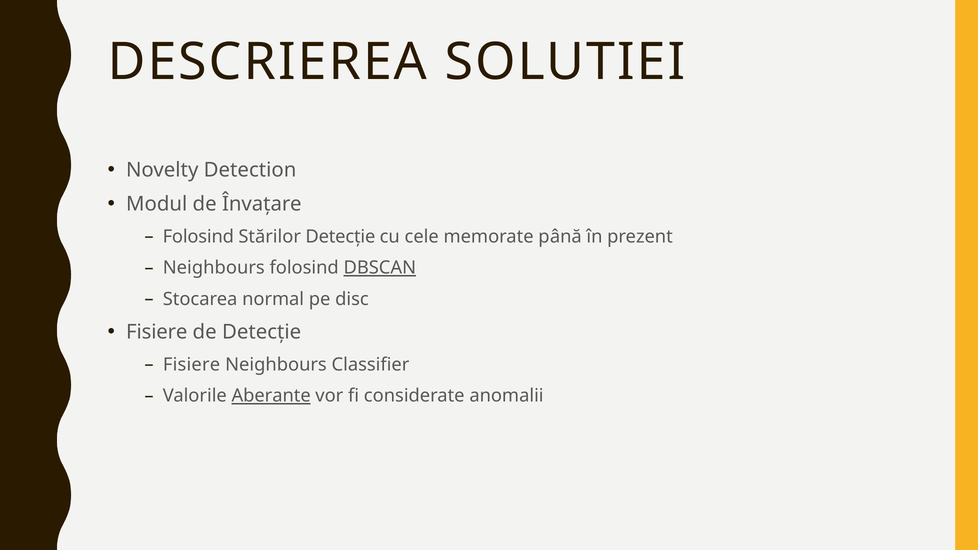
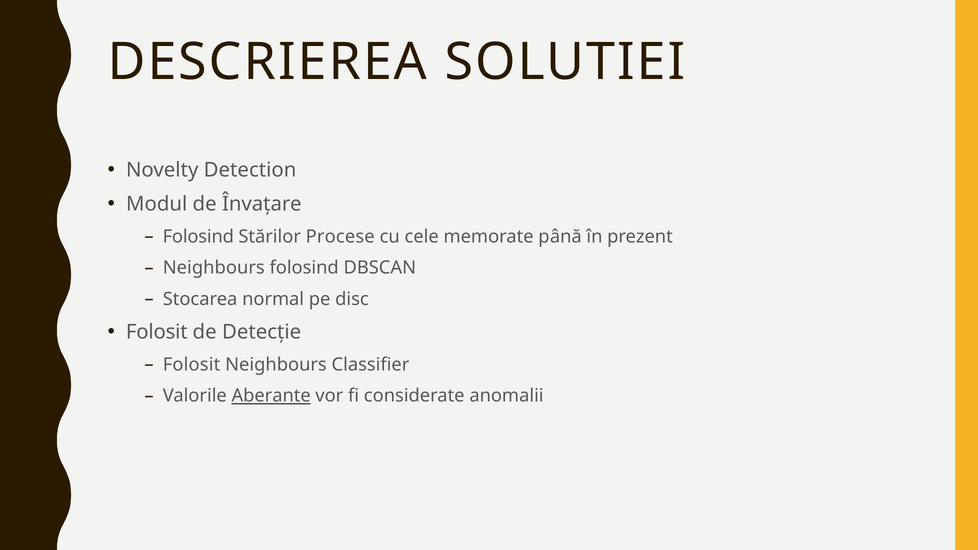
Stărilor Detecție: Detecție -> Procese (340, 237)
DBSCAN underline: present -> none (380, 268)
Fisiere: Fisiere -> Folosit (157, 332)
Fisiere: Fisiere -> Folosit (192, 365)
